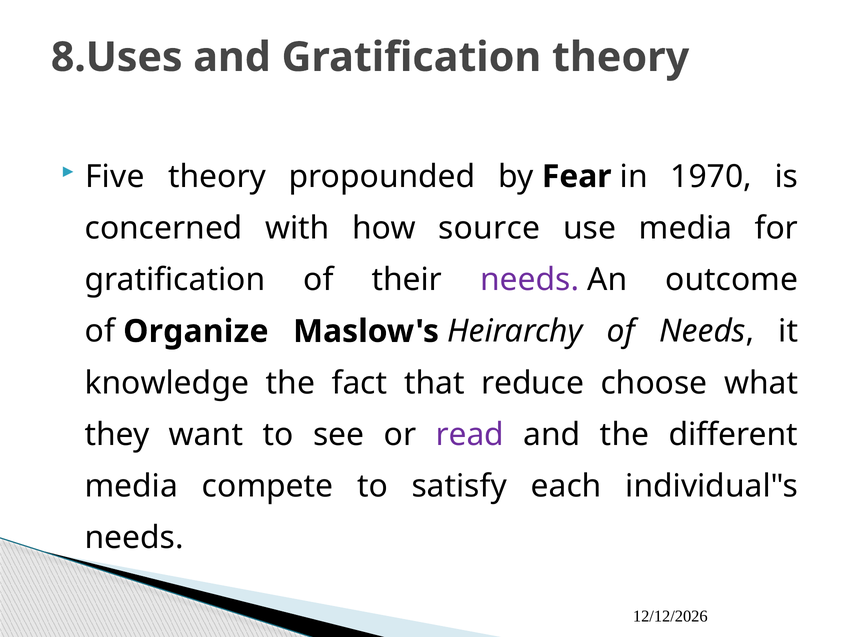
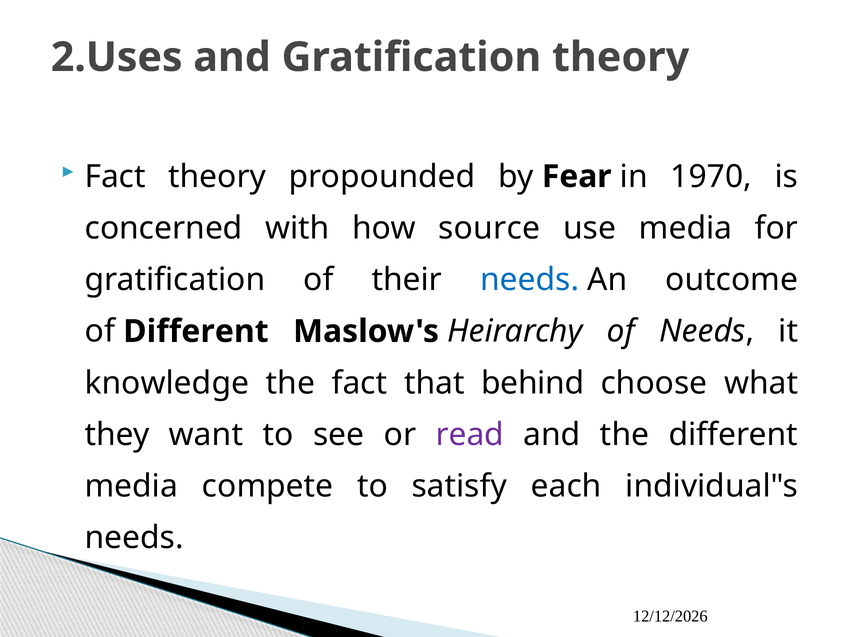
8.Uses: 8.Uses -> 2.Uses (117, 57)
Five: Five -> Fact (115, 176)
needs colour: purple -> blue (530, 280)
of Organize: Organize -> Different (196, 331)
reduce: reduce -> behind (533, 383)
